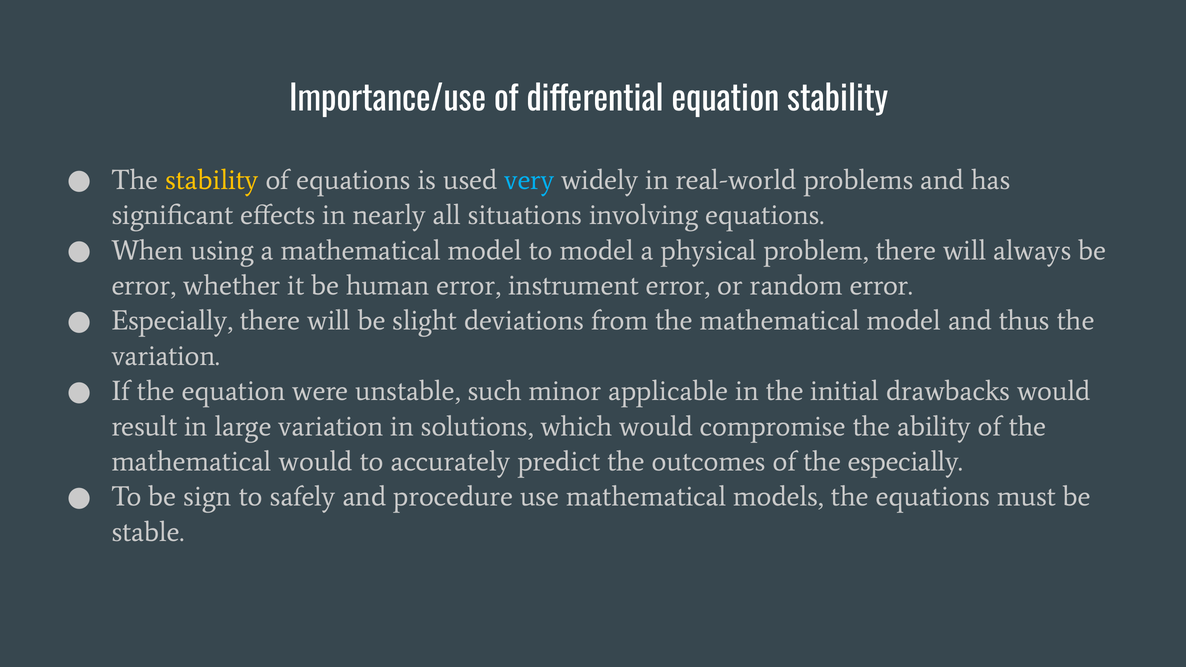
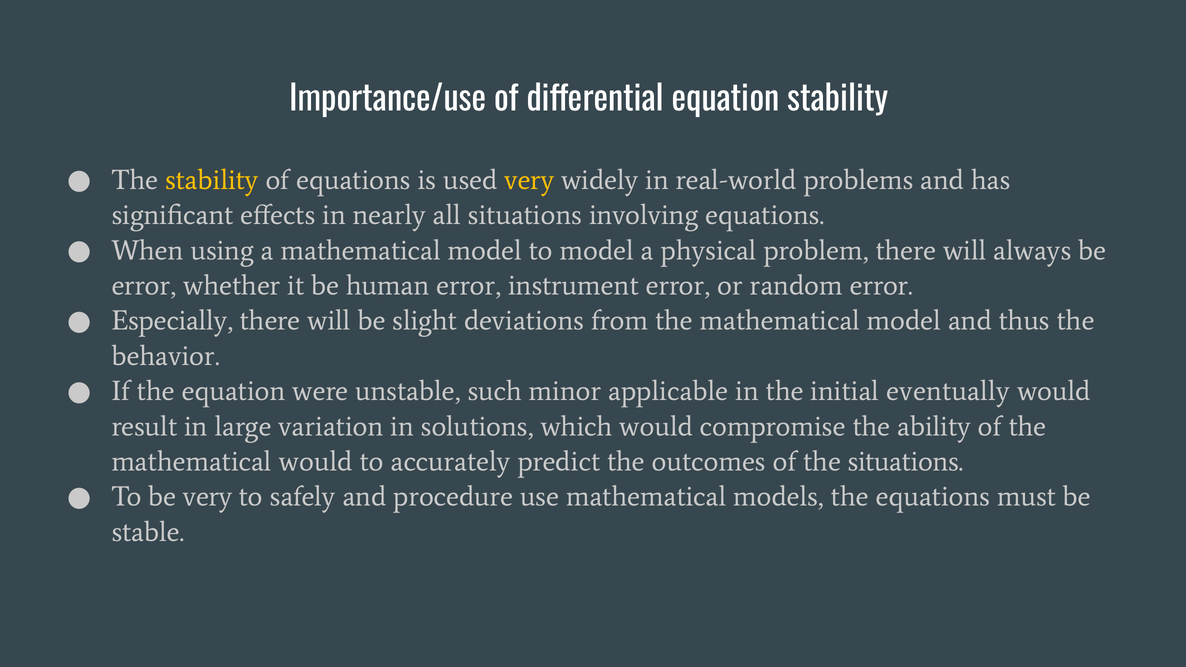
very colour: light blue -> yellow (529, 180)
variation: variation -> behavior (166, 356)
drawbacks: drawbacks -> eventually (948, 391)
the especially: especially -> situations (905, 462)
be sign: sign -> very (208, 497)
